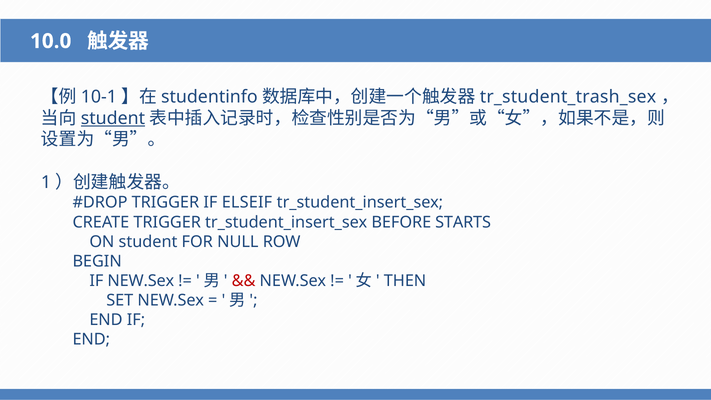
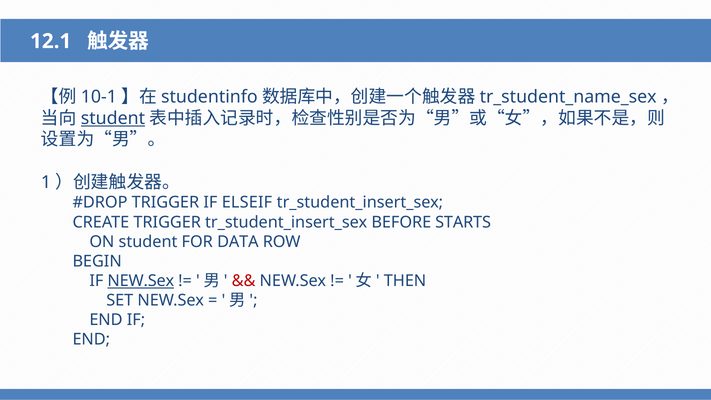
10.0: 10.0 -> 12.1 (51, 41)
tr_student_trash_sex: tr_student_trash_sex -> tr_student_name_sex (568, 97)
NULL: NULL -> DATA (238, 242)
NEW.Sex underline: none -> present (141, 281)
